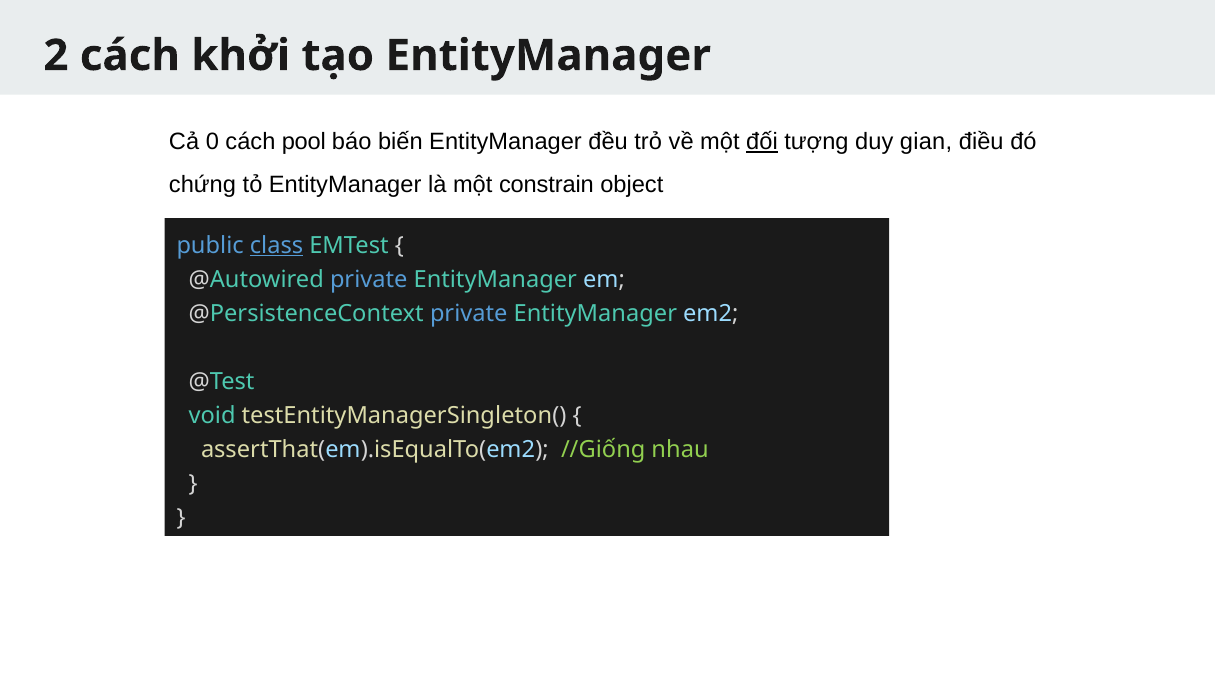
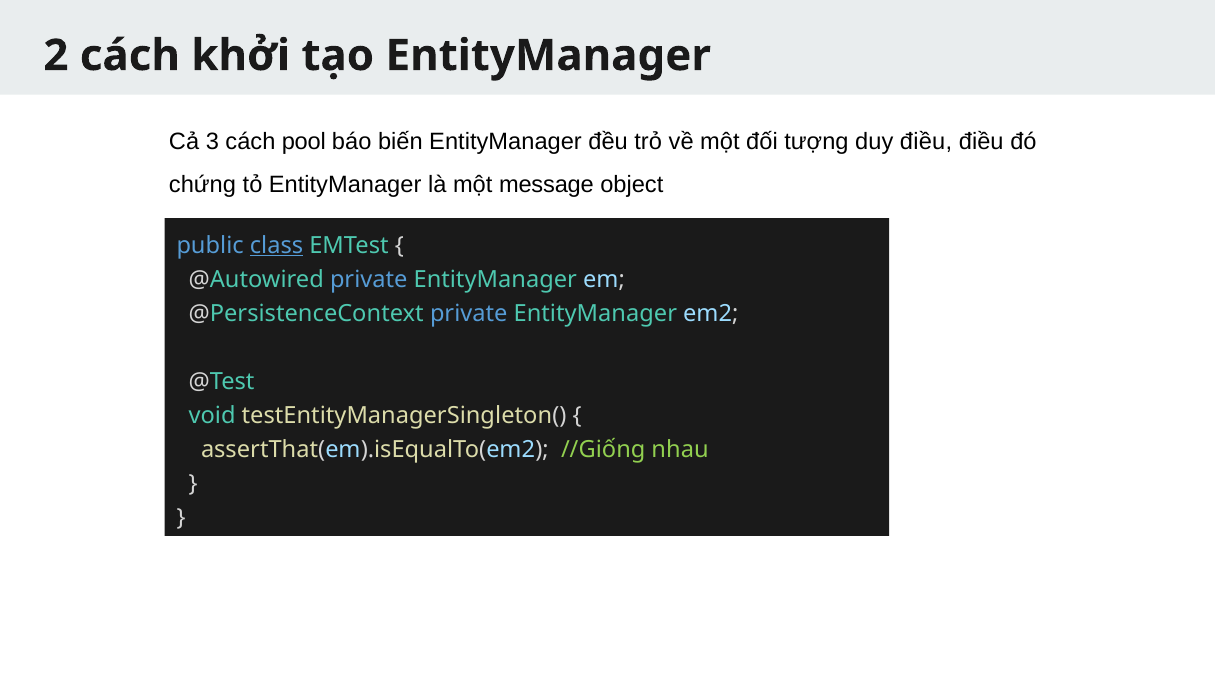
0: 0 -> 3 (212, 142)
đối underline: present -> none (762, 142)
duy gian: gian -> điều (926, 142)
constrain: constrain -> message (546, 185)
